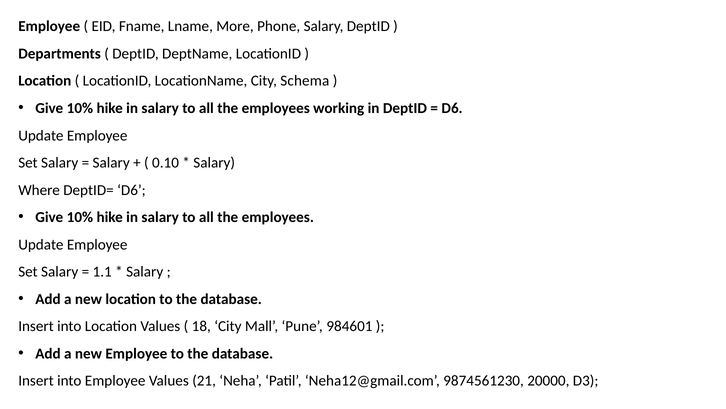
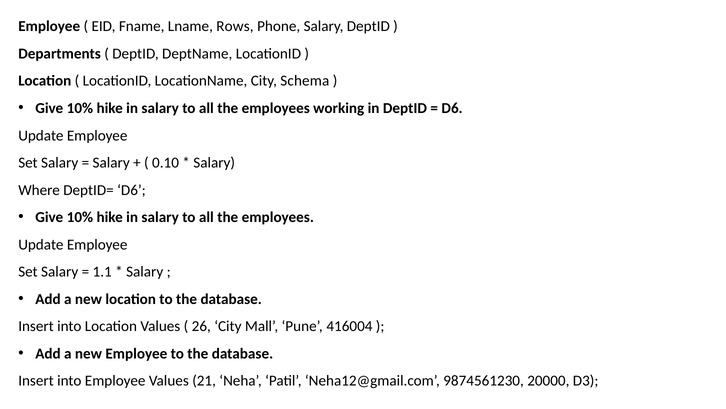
More: More -> Rows (235, 26)
18: 18 -> 26 (201, 326)
984601: 984601 -> 416004 (349, 326)
